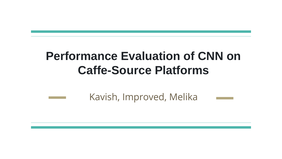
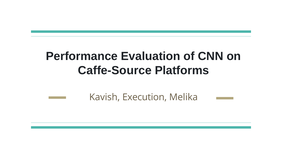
Improved: Improved -> Execution (145, 97)
